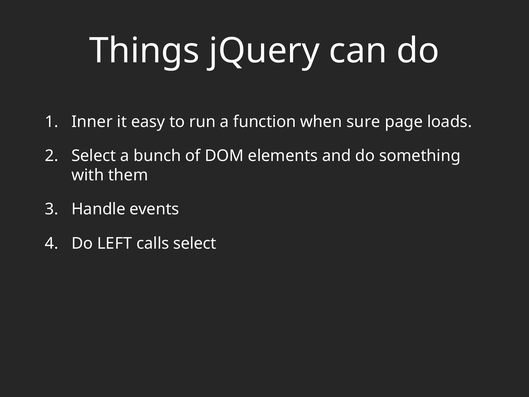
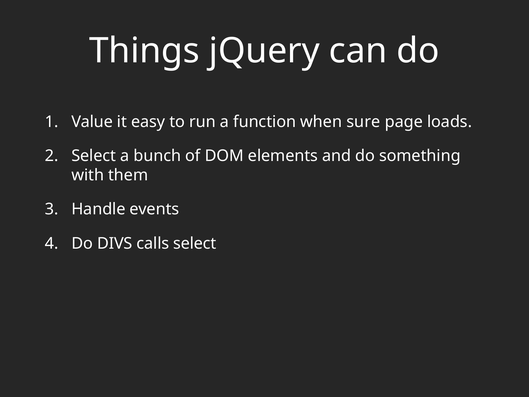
Inner: Inner -> Value (92, 122)
LEFT: LEFT -> DIVS (115, 243)
